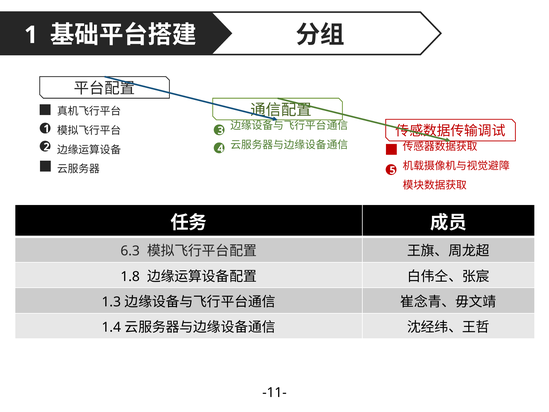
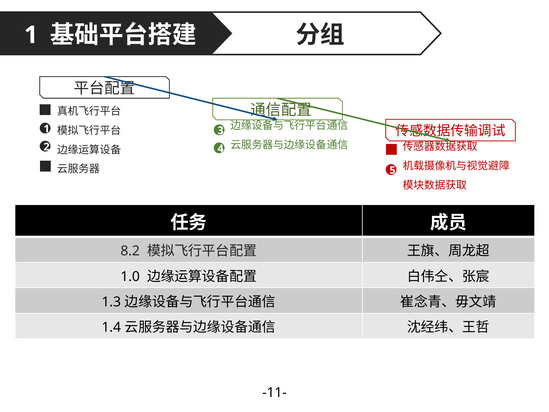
6.3: 6.3 -> 8.2 (130, 251)
1.8: 1.8 -> 1.0 (130, 276)
